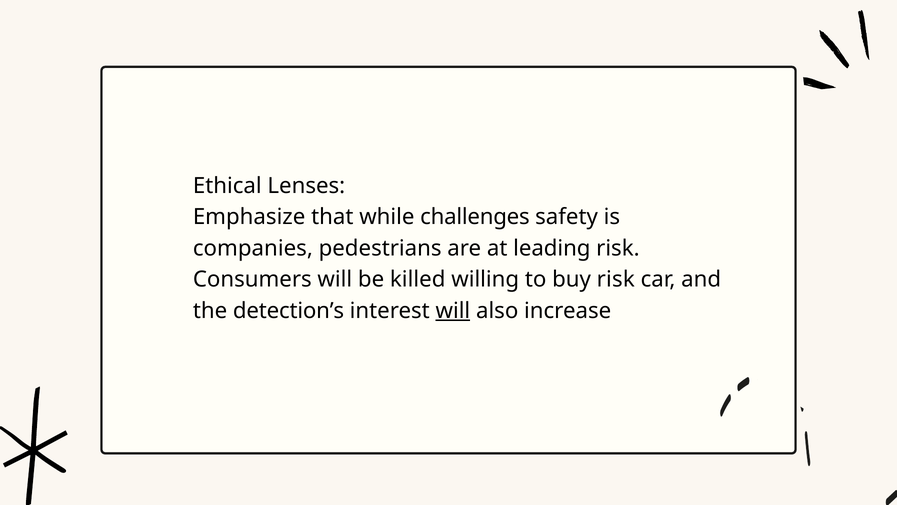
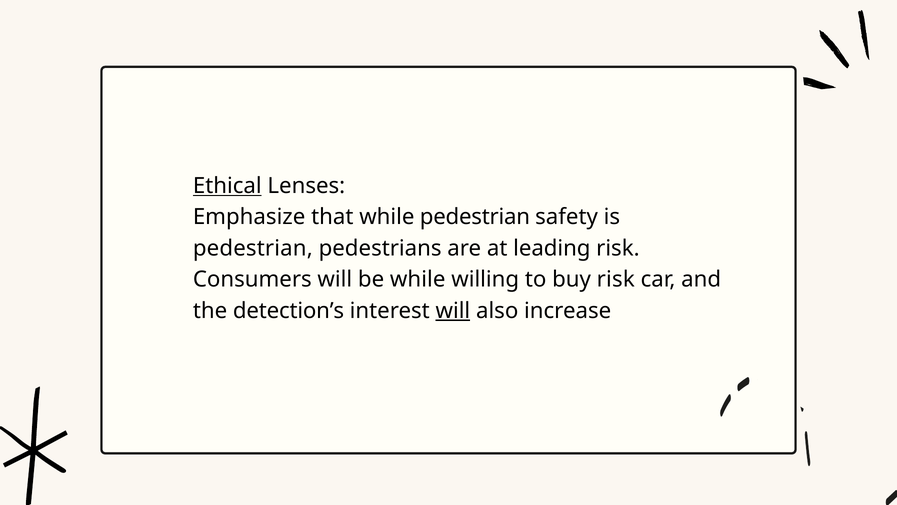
Ethical underline: none -> present (227, 186)
while challenges: challenges -> pedestrian (475, 217)
companies: companies -> pedestrian (253, 248)
be killed: killed -> while (418, 279)
